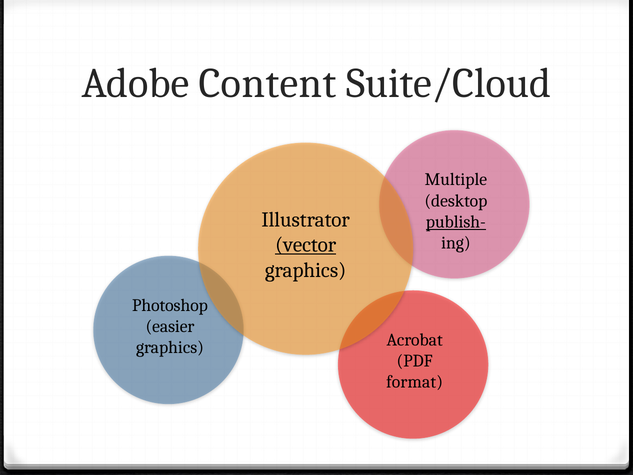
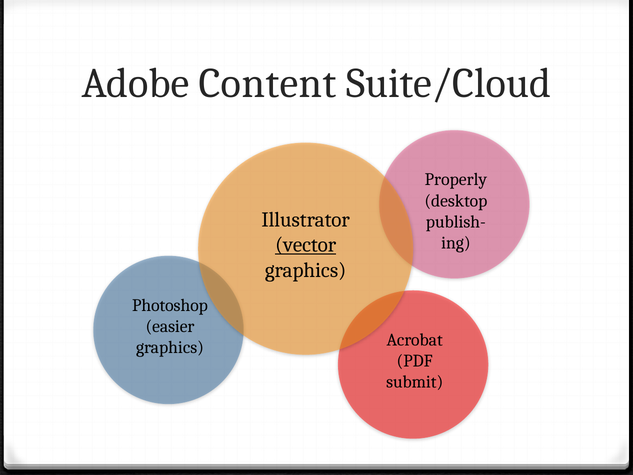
Multiple: Multiple -> Properly (456, 180)
publish- underline: present -> none (456, 222)
format: format -> submit (415, 382)
